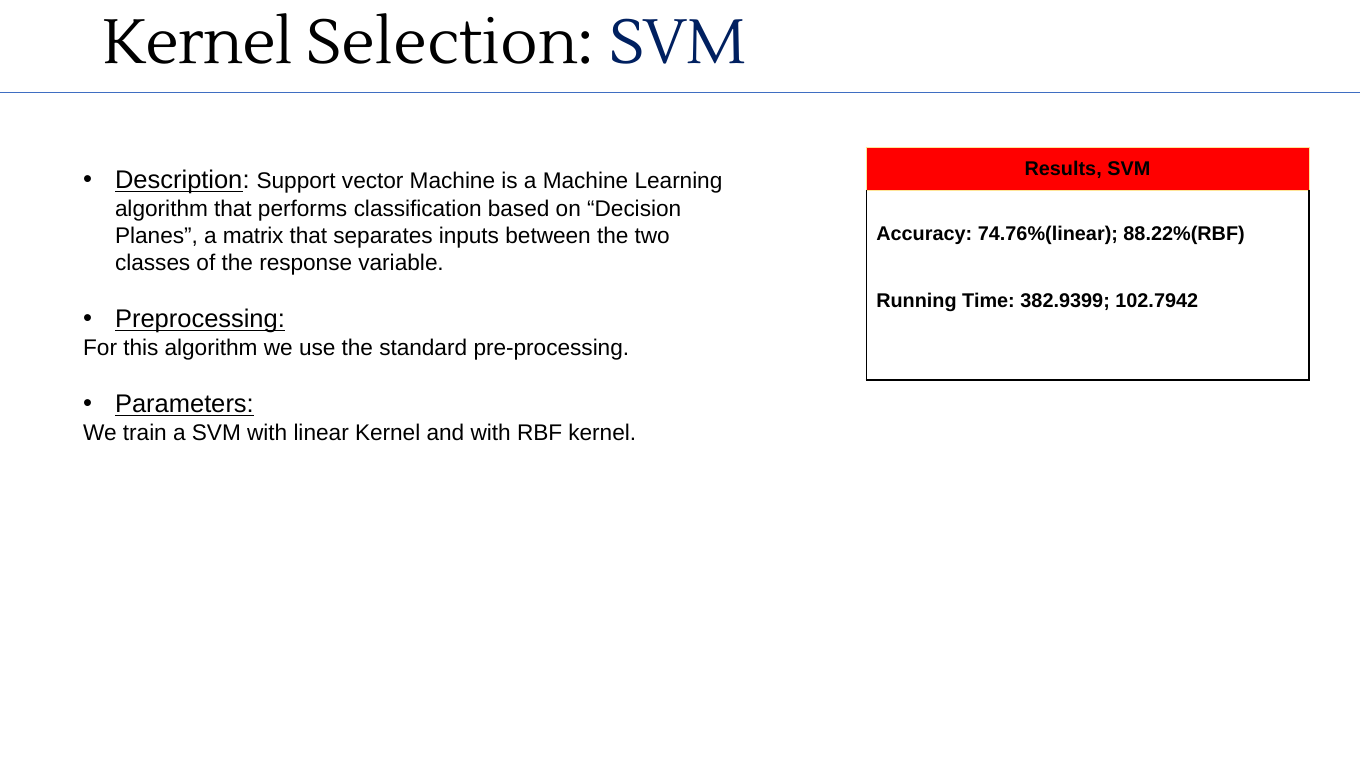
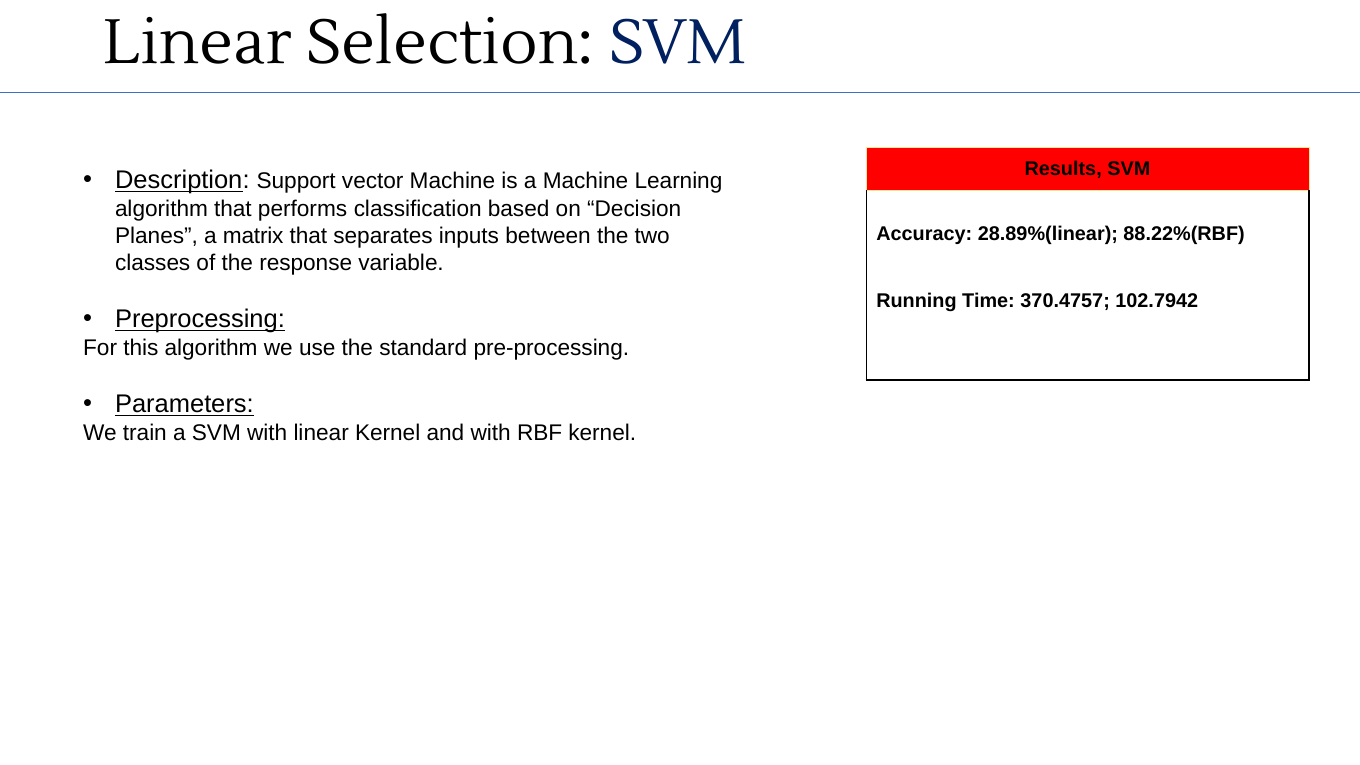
Kernel: Kernel -> Linear (198, 43)
74.76%(linear: 74.76%(linear -> 28.89%(linear (1048, 234)
382.9399: 382.9399 -> 370.4757 (1065, 301)
